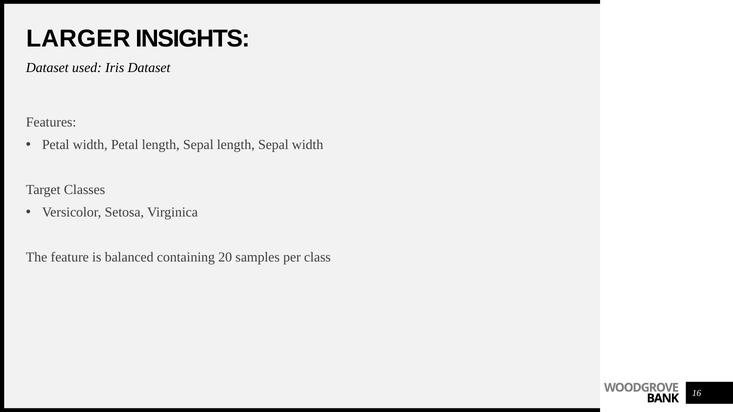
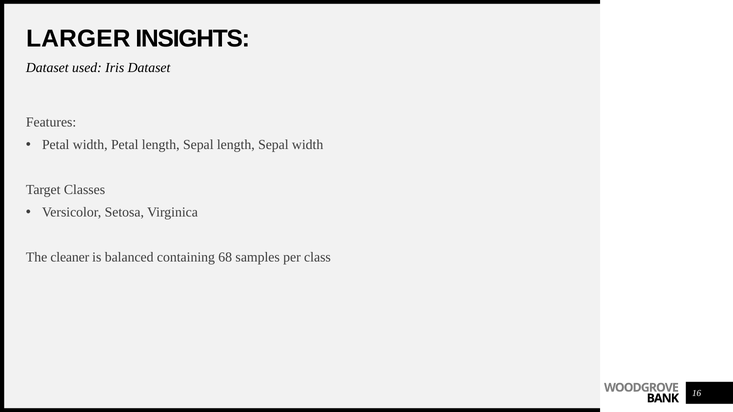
feature: feature -> cleaner (70, 257)
20: 20 -> 68 (225, 257)
